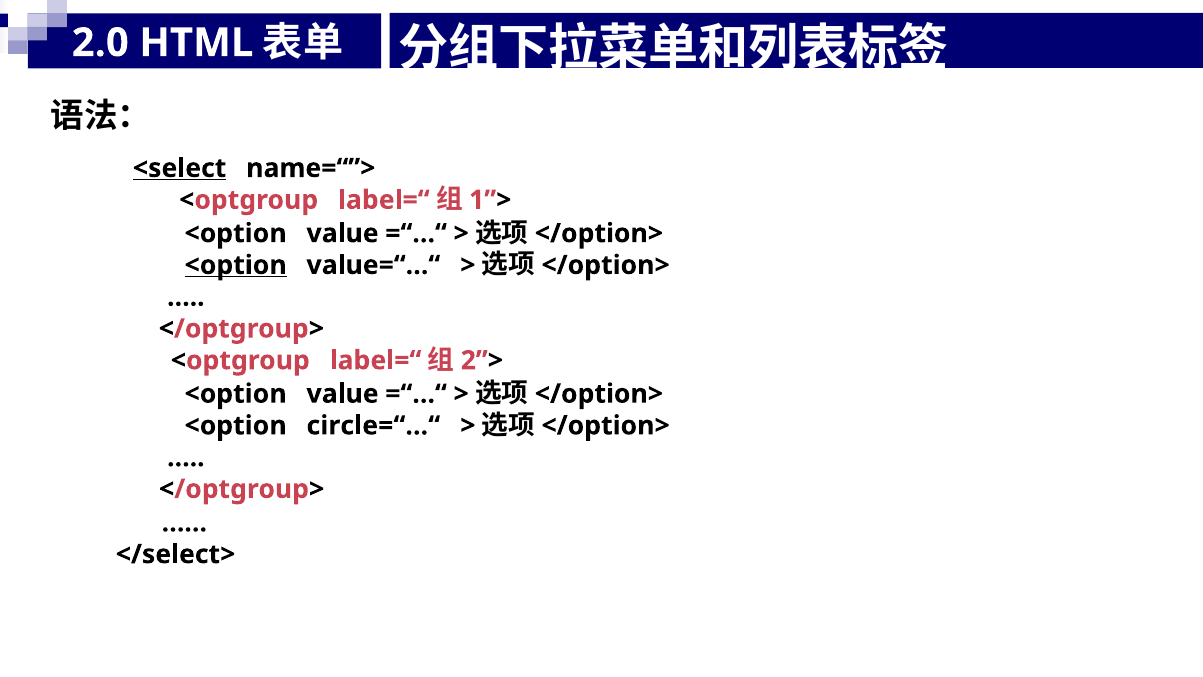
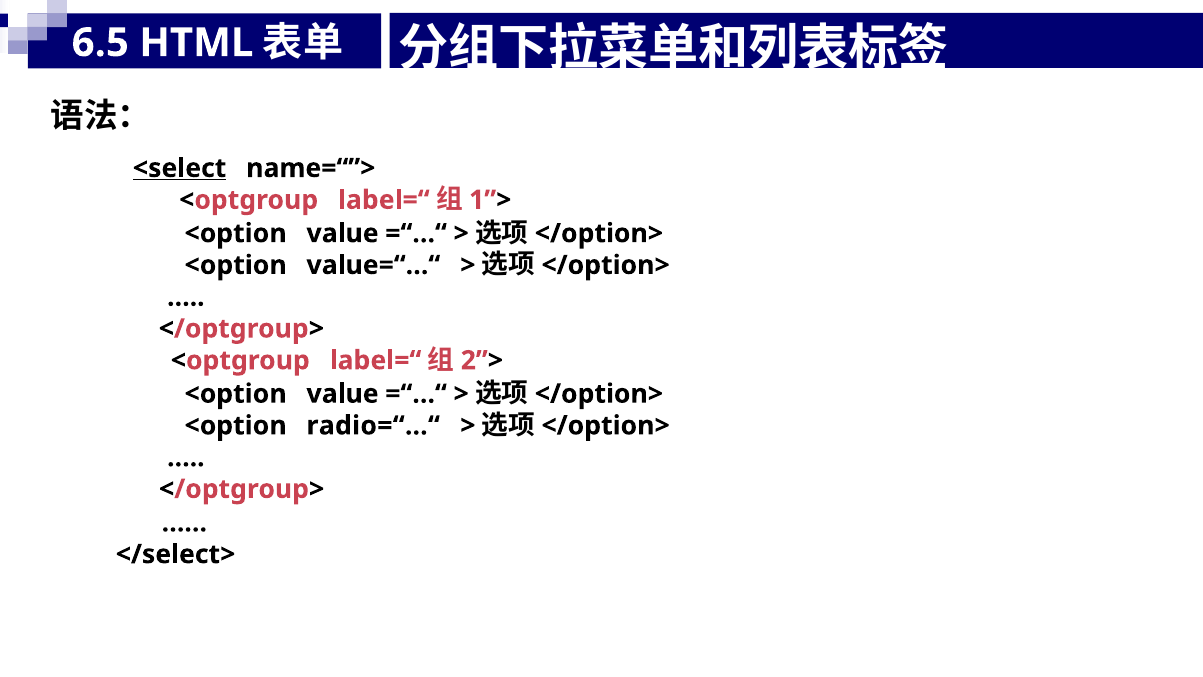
2.0: 2.0 -> 6.5 (100, 43)
<option underline: present -> none (236, 265)
circle=“…“: circle=“…“ -> radio=“…“ (373, 425)
